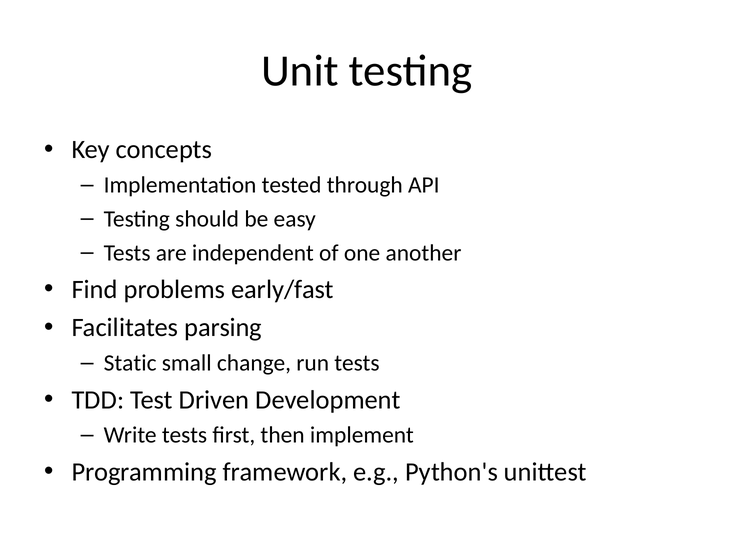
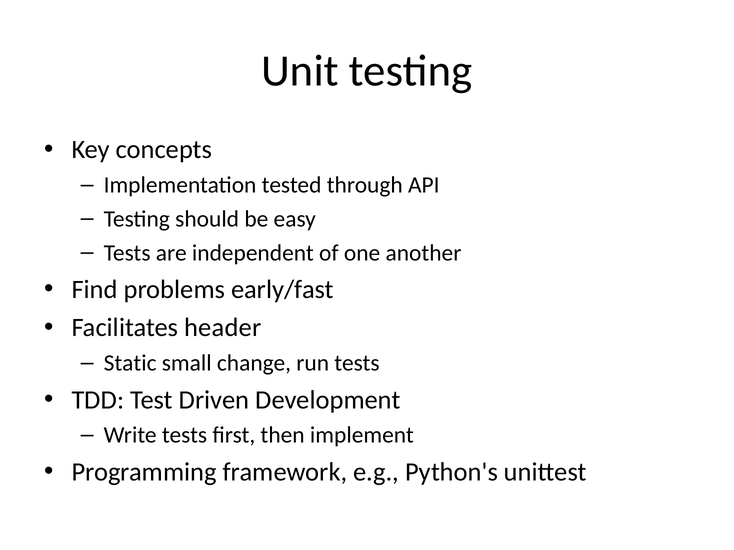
parsing: parsing -> header (223, 328)
